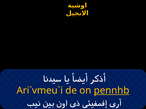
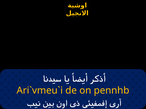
pennhb underline: present -> none (112, 91)
